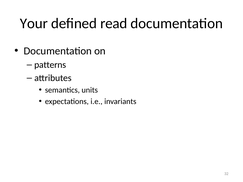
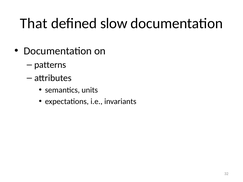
Your: Your -> That (34, 24)
read: read -> slow (114, 24)
